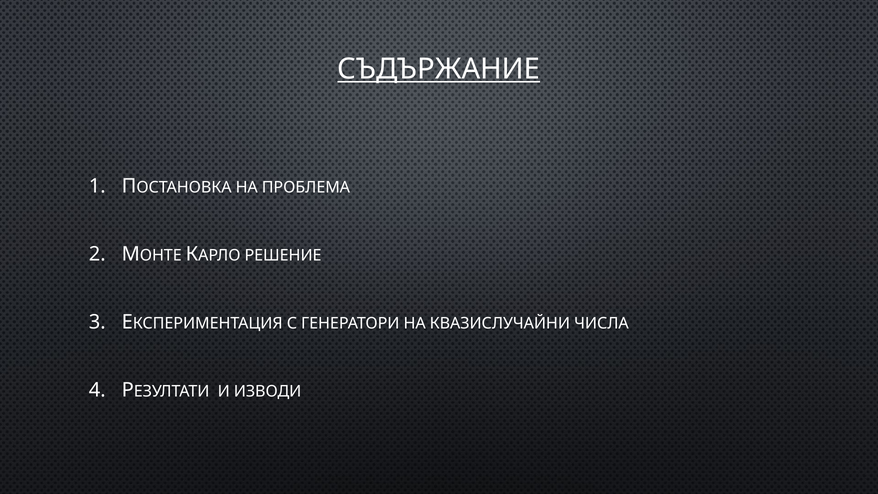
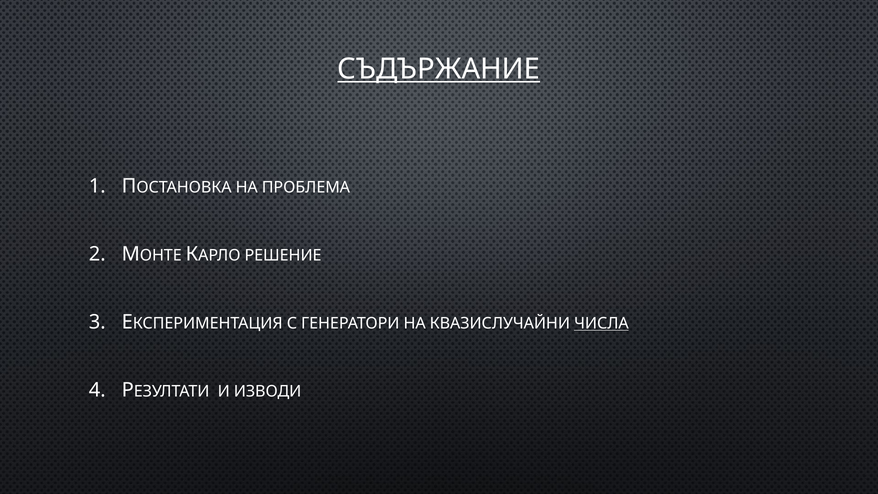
ЧИСЛА underline: none -> present (601, 323)
